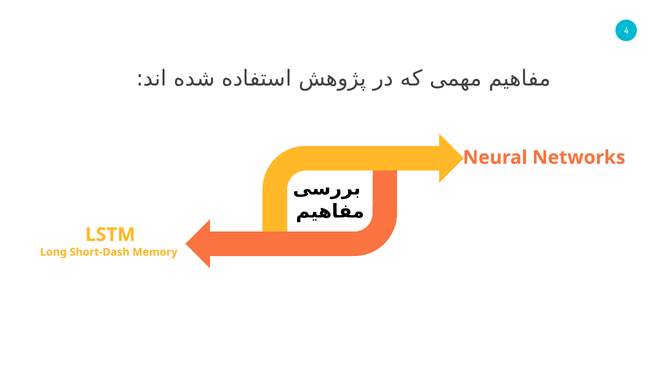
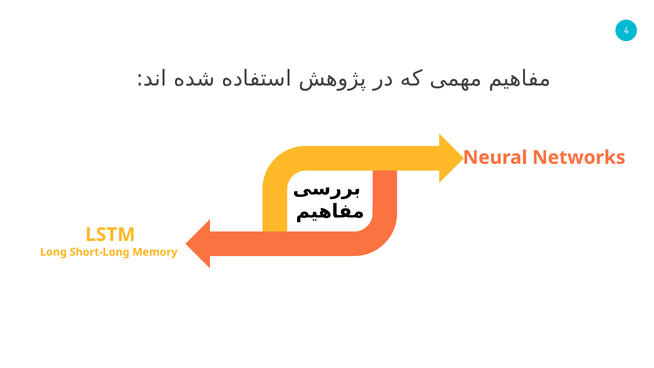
Short-Dash: Short-Dash -> Short-Long (100, 252)
